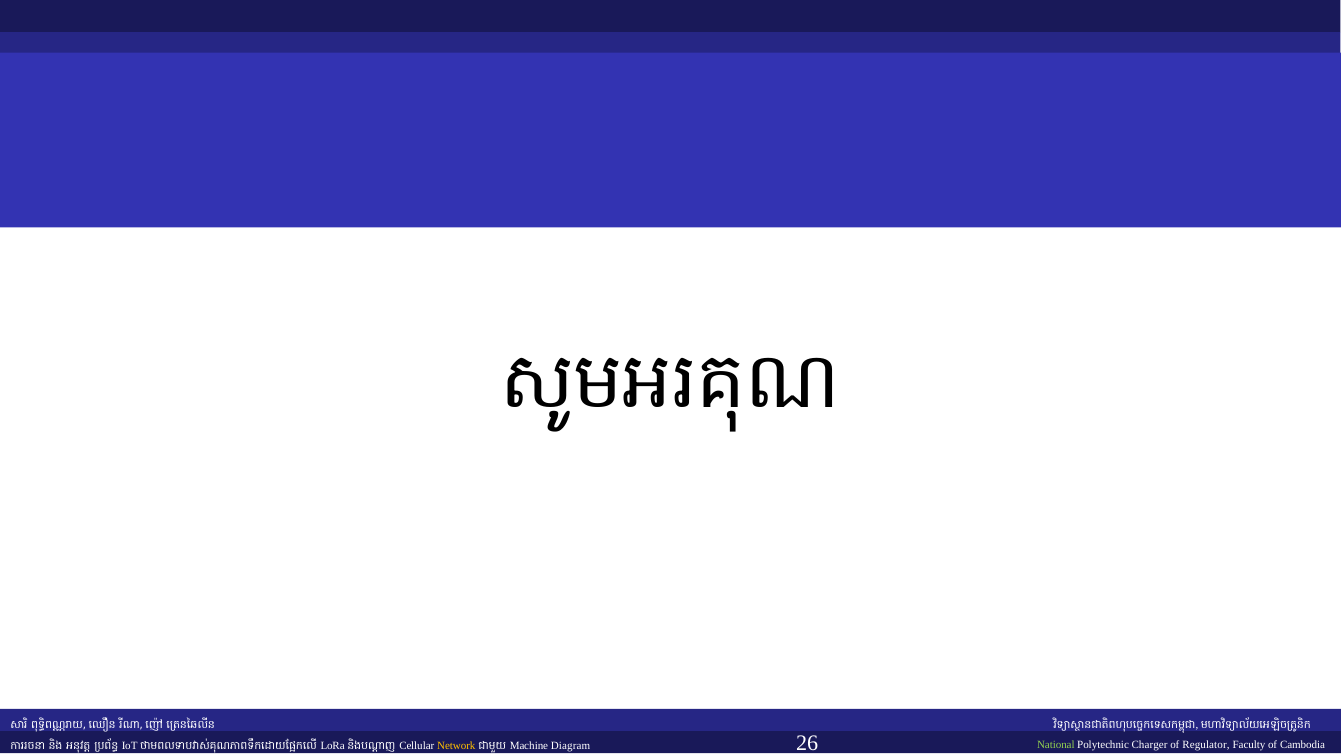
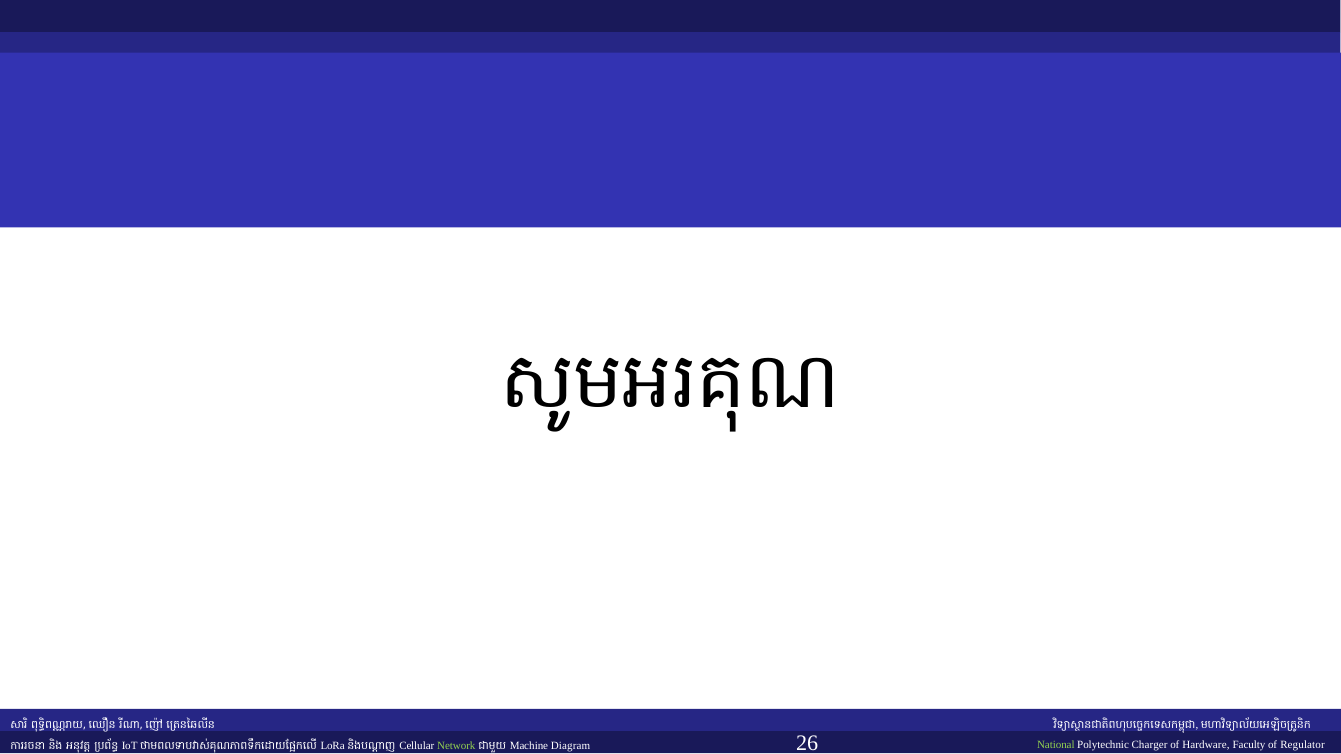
Regulator: Regulator -> Hardware (1206, 746)
Cambodia: Cambodia -> Regulator (1302, 746)
Network colour: yellow -> light green (456, 746)
